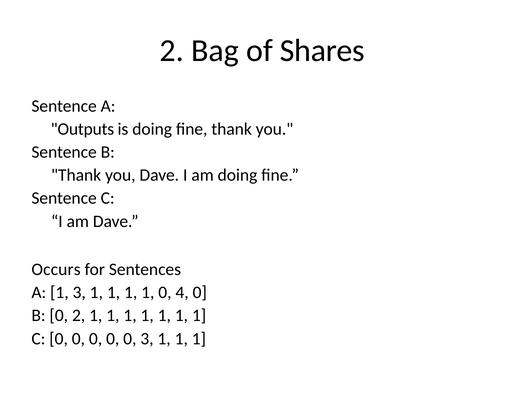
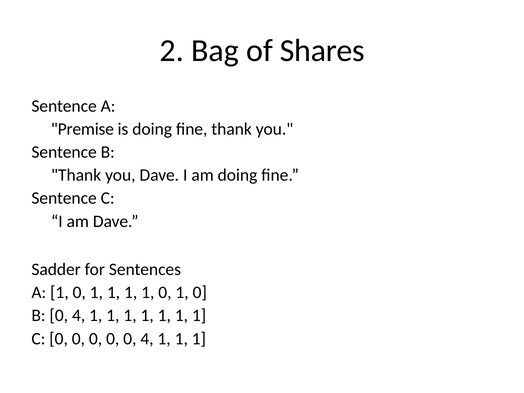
Outputs: Outputs -> Premise (82, 129)
Occurs: Occurs -> Sadder (56, 269)
A 1 3: 3 -> 0 (79, 292)
1 1 0 4: 4 -> 1 (182, 292)
B 0 2: 2 -> 4 (79, 316)
0 0 3: 3 -> 4 (147, 339)
